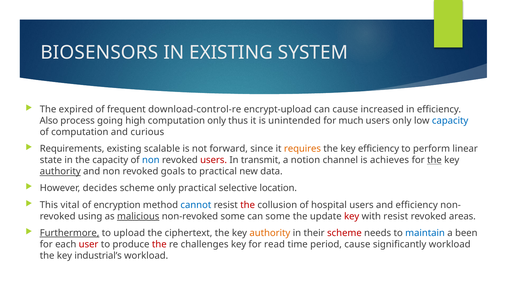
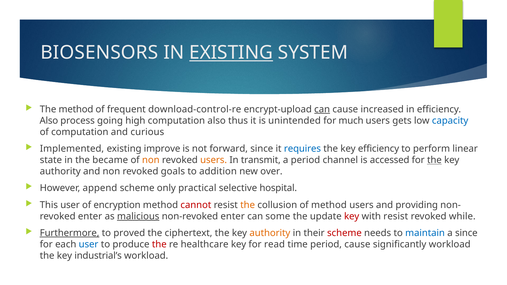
EXISTING underline: none -> present (231, 53)
The expired: expired -> method (76, 109)
can underline: none -> present (322, 109)
computation only: only -> also (217, 121)
users only: only -> gets (402, 121)
Requirements: Requirements -> Implemented (72, 149)
scalable: scalable -> improve (162, 149)
requires colour: orange -> blue (302, 149)
the capacity: capacity -> became (110, 160)
non colour: blue -> orange (151, 160)
users colour: red -> orange (214, 160)
a notion: notion -> period (305, 160)
achieves: achieves -> accessed (390, 160)
authority underline: present -> none (60, 172)
to practical: practical -> addition (218, 172)
data: data -> over (271, 172)
decides: decides -> append (100, 188)
location: location -> hospital (278, 188)
This vital: vital -> user (70, 205)
cannot colour: blue -> red (196, 205)
the colour: red -> orange (248, 205)
of hospital: hospital -> method (329, 205)
and efficiency: efficiency -> providing (417, 205)
revoked using: using -> enter (90, 216)
non-revoked some: some -> enter (233, 216)
areas: areas -> while (462, 216)
upload: upload -> proved (129, 233)
a been: been -> since (466, 233)
user colour: red -> blue (89, 245)
challenges: challenges -> healthcare (205, 245)
